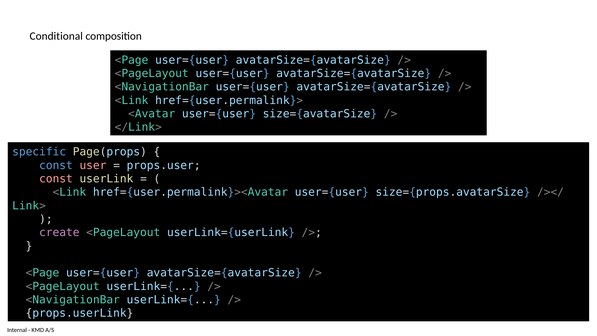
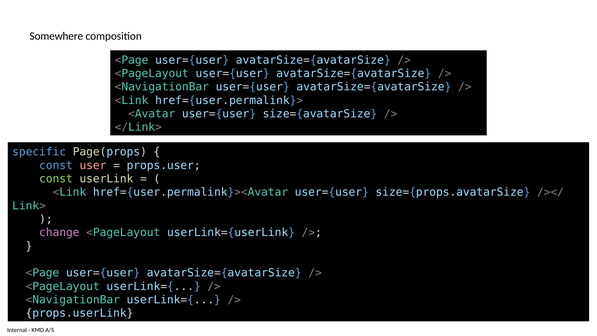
Conditional: Conditional -> Somewhere (56, 36)
const colour: pink -> light green (56, 179)
create: create -> change (59, 232)
